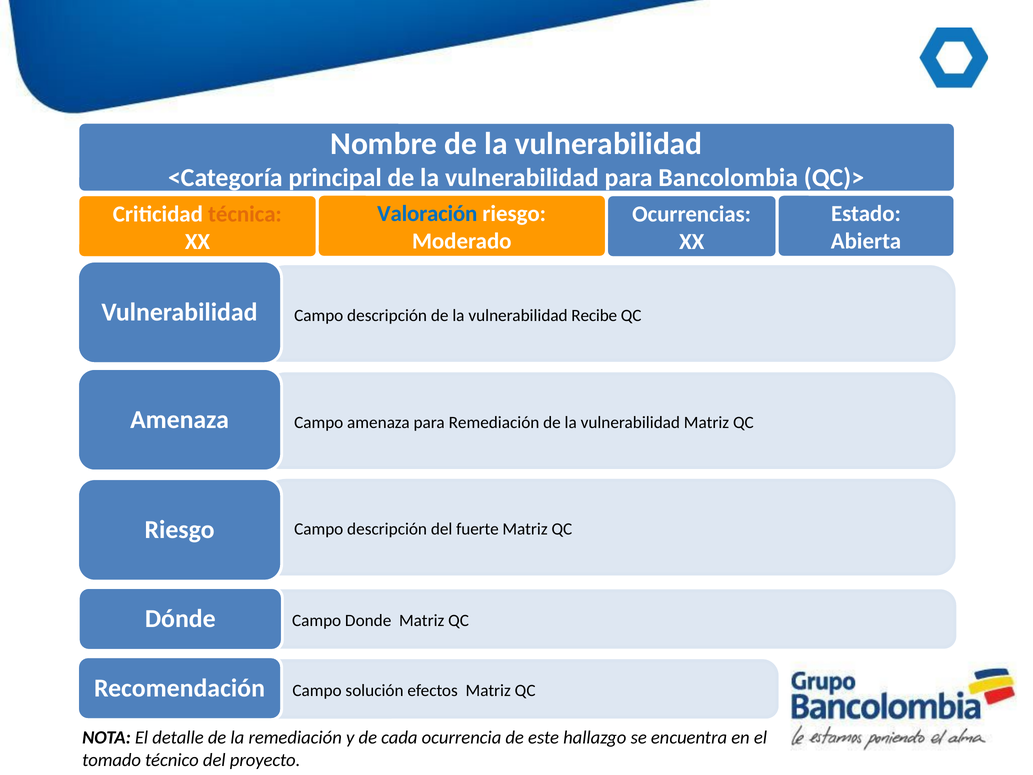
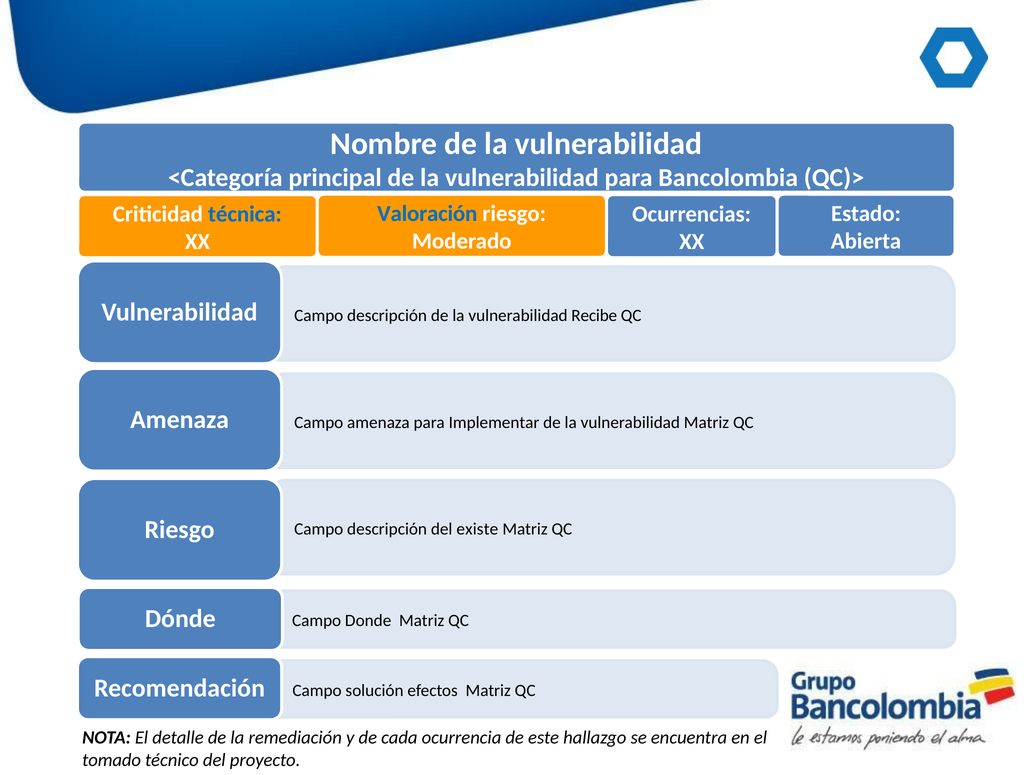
técnica colour: orange -> blue (245, 214)
para Remediación: Remediación -> Implementar (494, 423)
fuerte: fuerte -> existe (477, 529)
